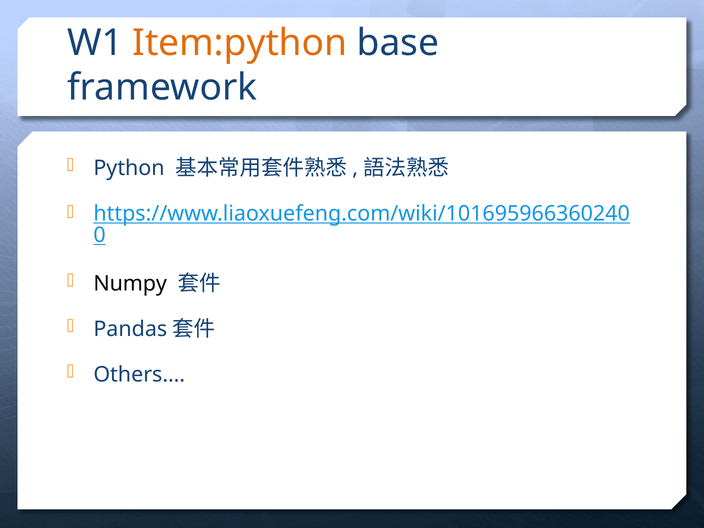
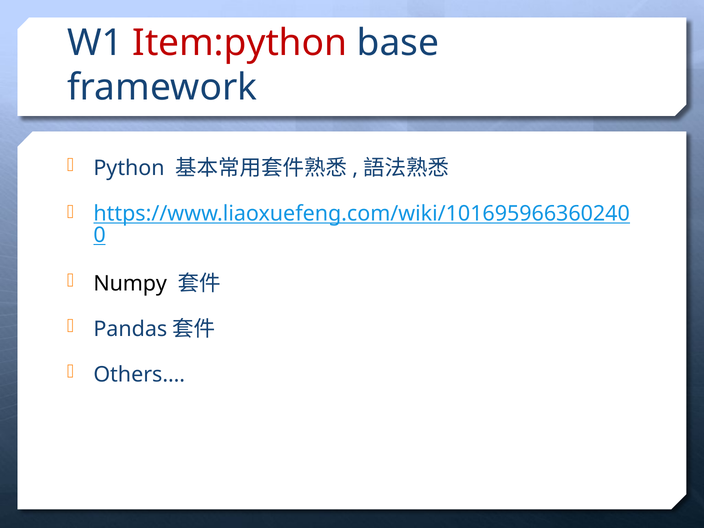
Item:python colour: orange -> red (240, 43)
